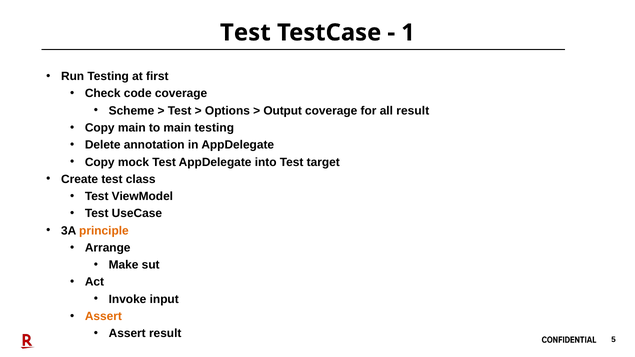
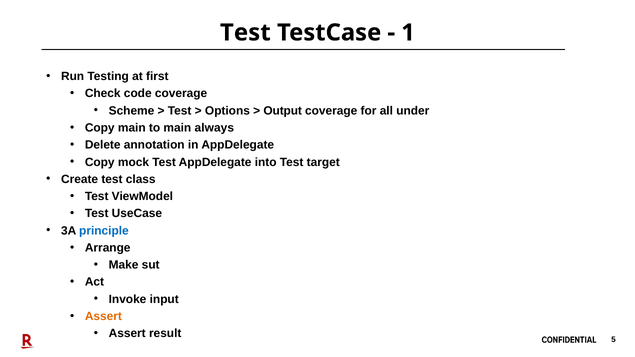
all result: result -> under (413, 111)
main testing: testing -> always (214, 128)
principle colour: orange -> blue (104, 231)
